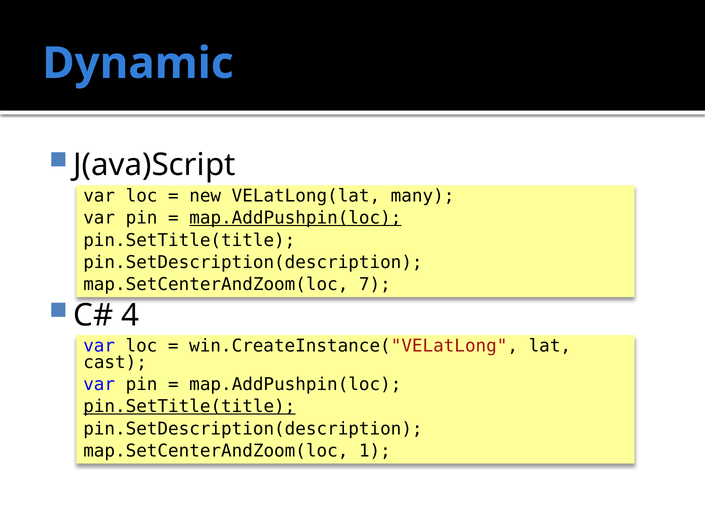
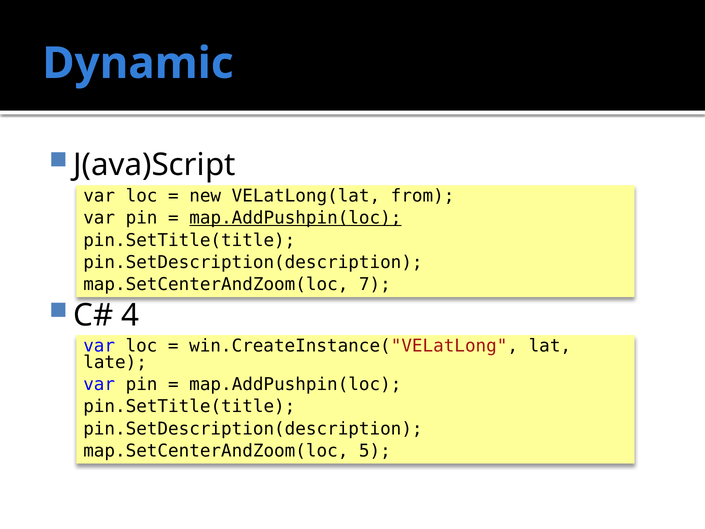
many: many -> from (423, 196)
cast: cast -> late (115, 362)
pin.SetTitle(title underline: present -> none (189, 406)
1: 1 -> 5 (375, 451)
